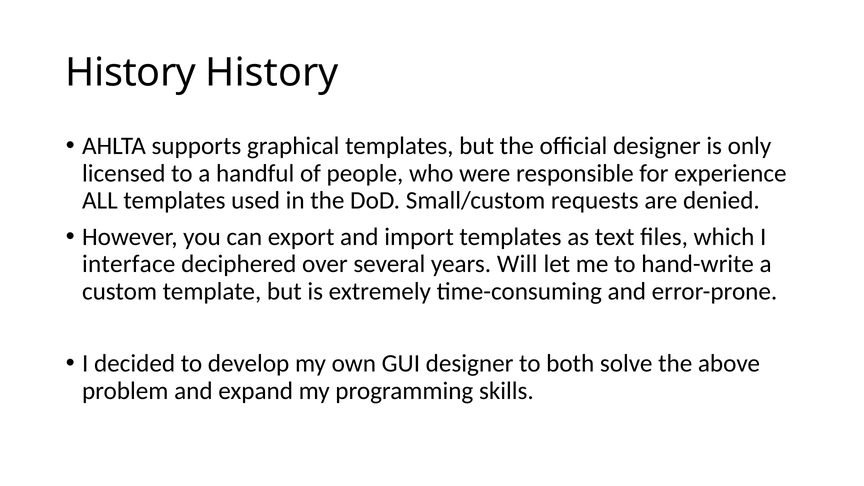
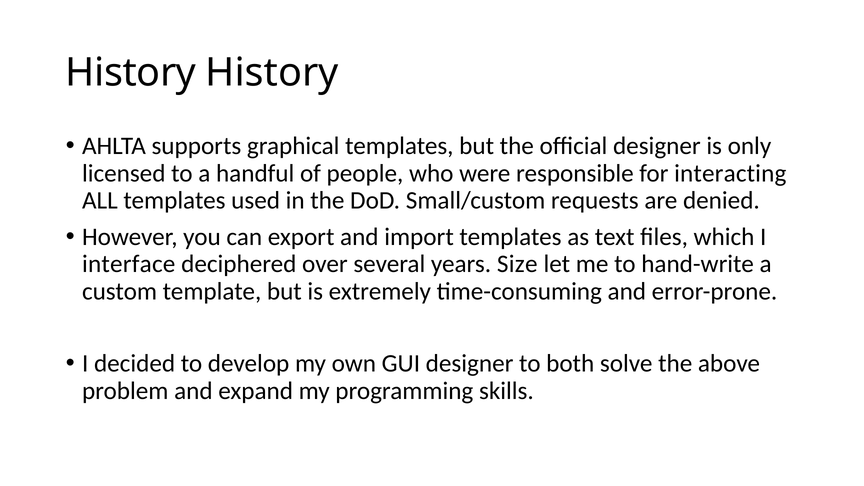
experience: experience -> interacting (730, 173)
Will: Will -> Size (517, 264)
